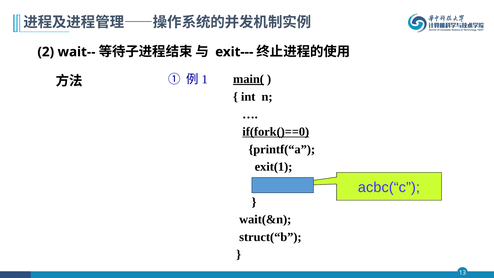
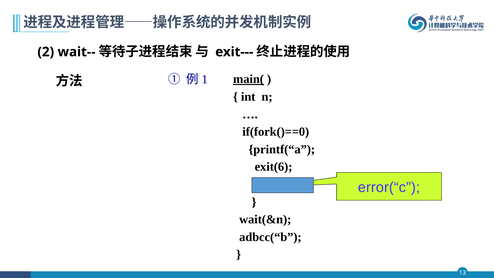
if(fork()==0 underline: present -> none (276, 132)
exit(1: exit(1 -> exit(6 (274, 167)
acbc(“c: acbc(“c -> error(“c (389, 187)
struct(“b: struct(“b -> adbcc(“b (270, 237)
